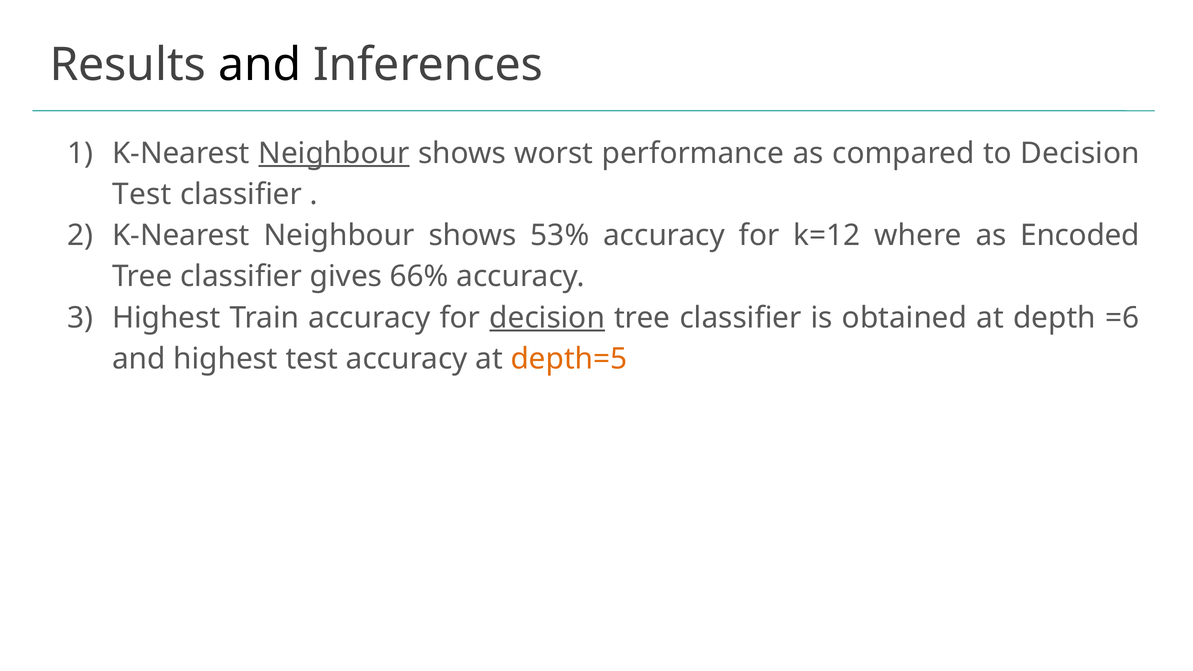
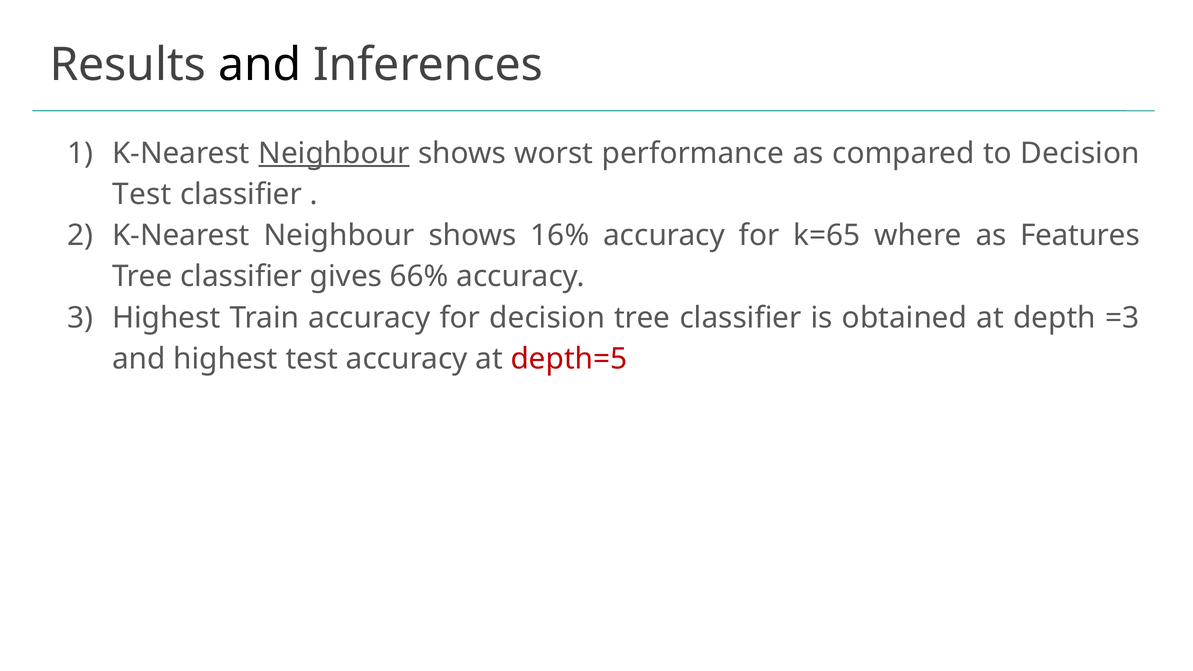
53%: 53% -> 16% (560, 235)
k=12: k=12 -> k=65 (827, 235)
Encoded: Encoded -> Features (1080, 235)
decision underline: present -> none (547, 318)
=6: =6 -> =3 (1122, 318)
depth=5 colour: orange -> red (569, 359)
